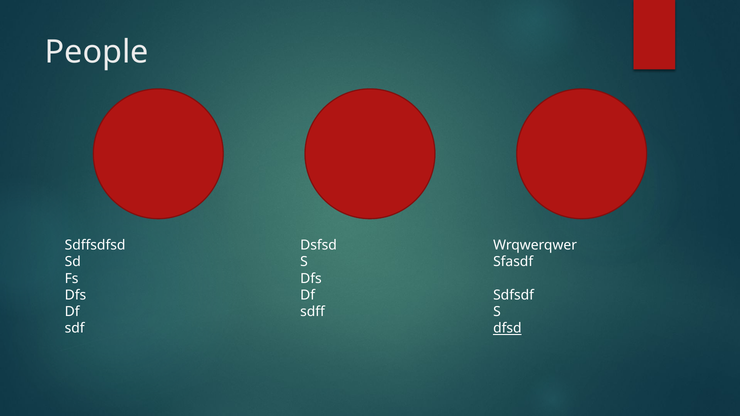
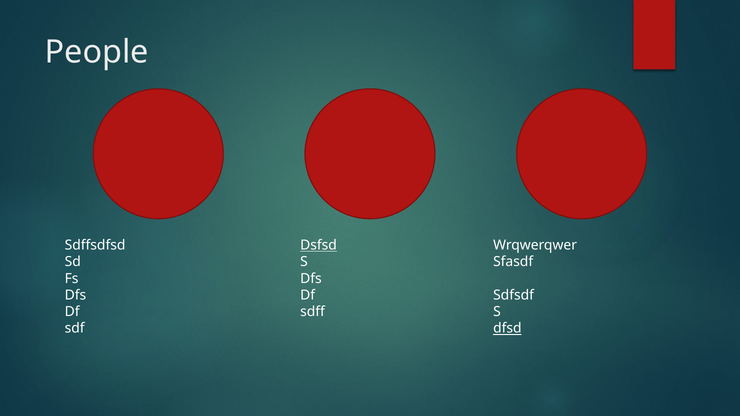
Dsfsd underline: none -> present (318, 245)
